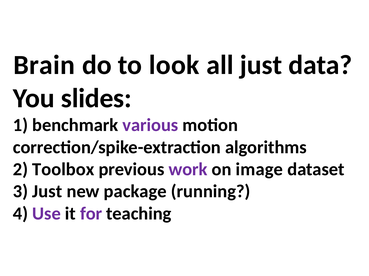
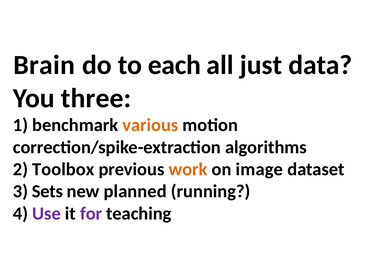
look: look -> each (174, 65)
slides: slides -> three (96, 98)
various colour: purple -> orange (150, 126)
work colour: purple -> orange (188, 170)
3 Just: Just -> Sets (47, 192)
package: package -> planned (135, 192)
